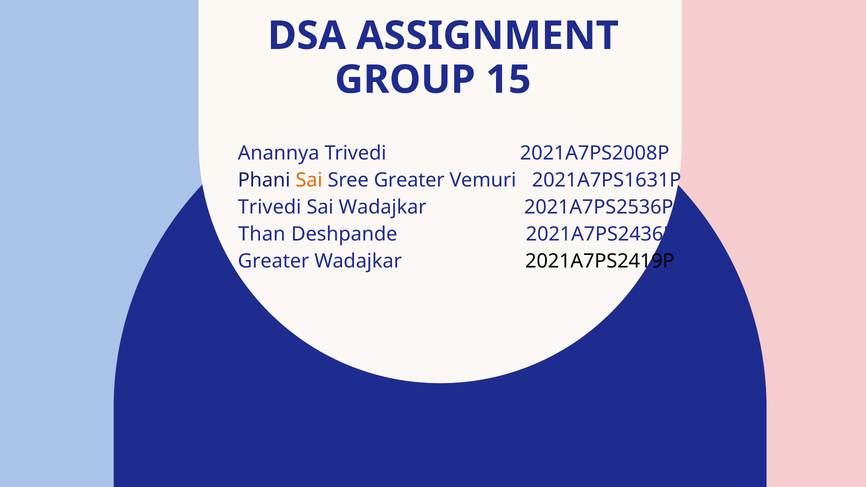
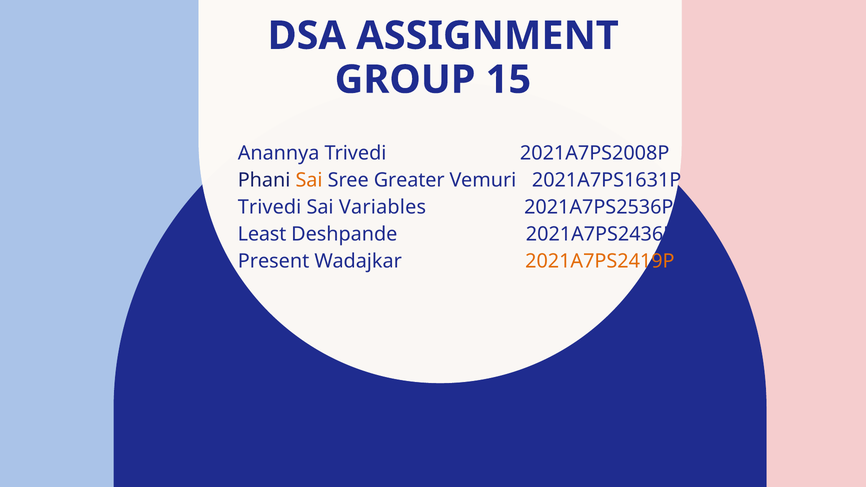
Sai Wadajkar: Wadajkar -> Variables (383, 207)
Than: Than -> Least (262, 234)
Greater: Greater -> Present (274, 262)
2021A7PS2419P colour: black -> orange (600, 262)
